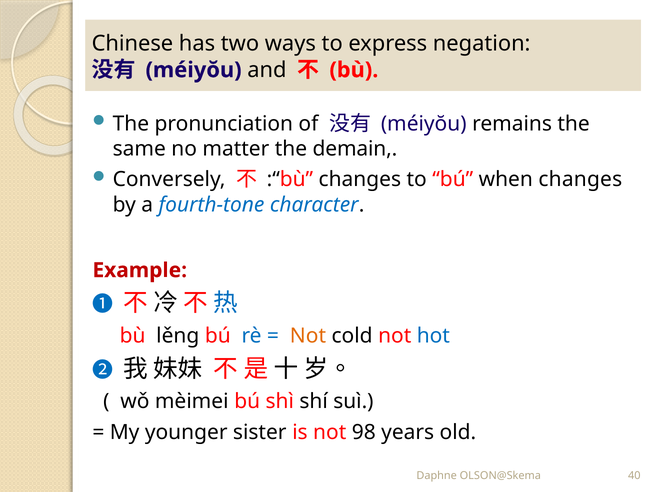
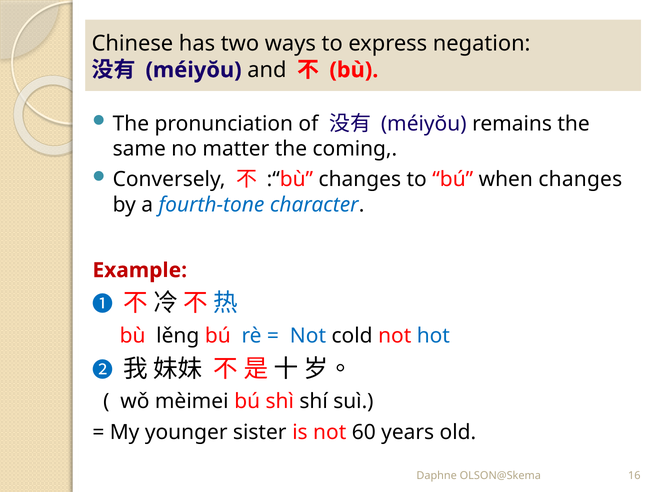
demain: demain -> coming (355, 149)
Not colour: orange -> blue (308, 336)
98: 98 -> 60 (364, 432)
40: 40 -> 16 (634, 476)
